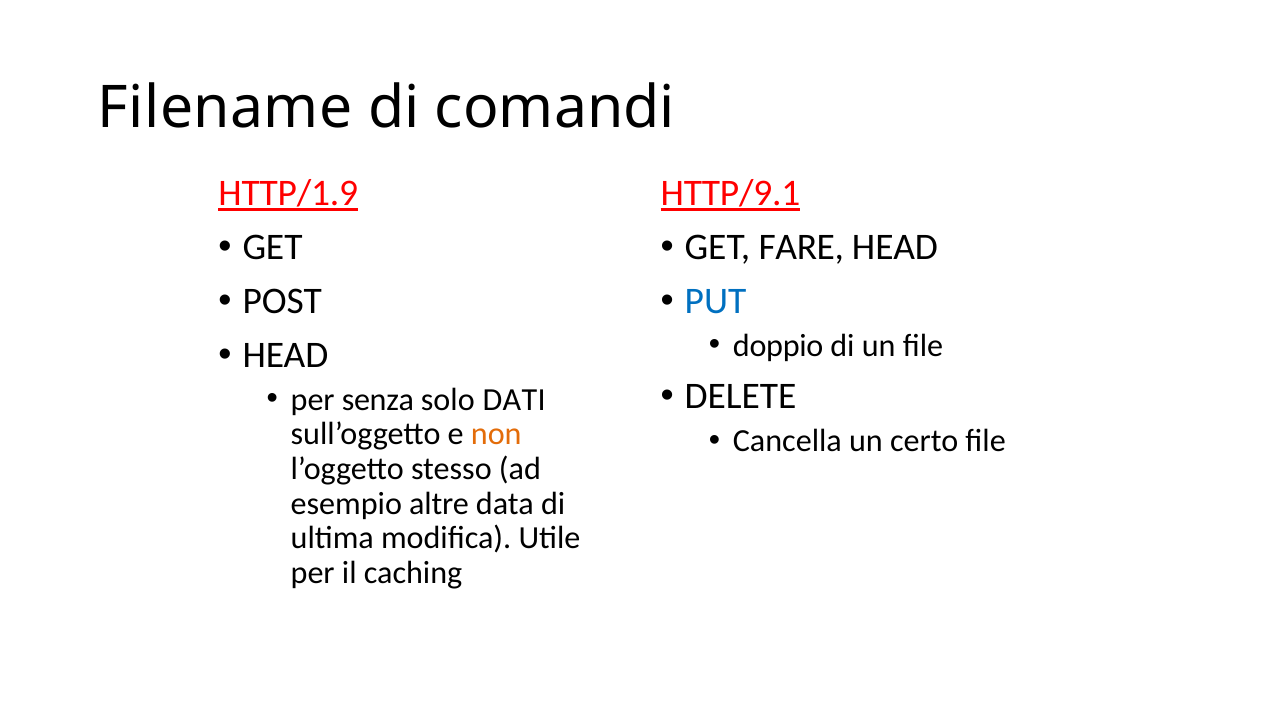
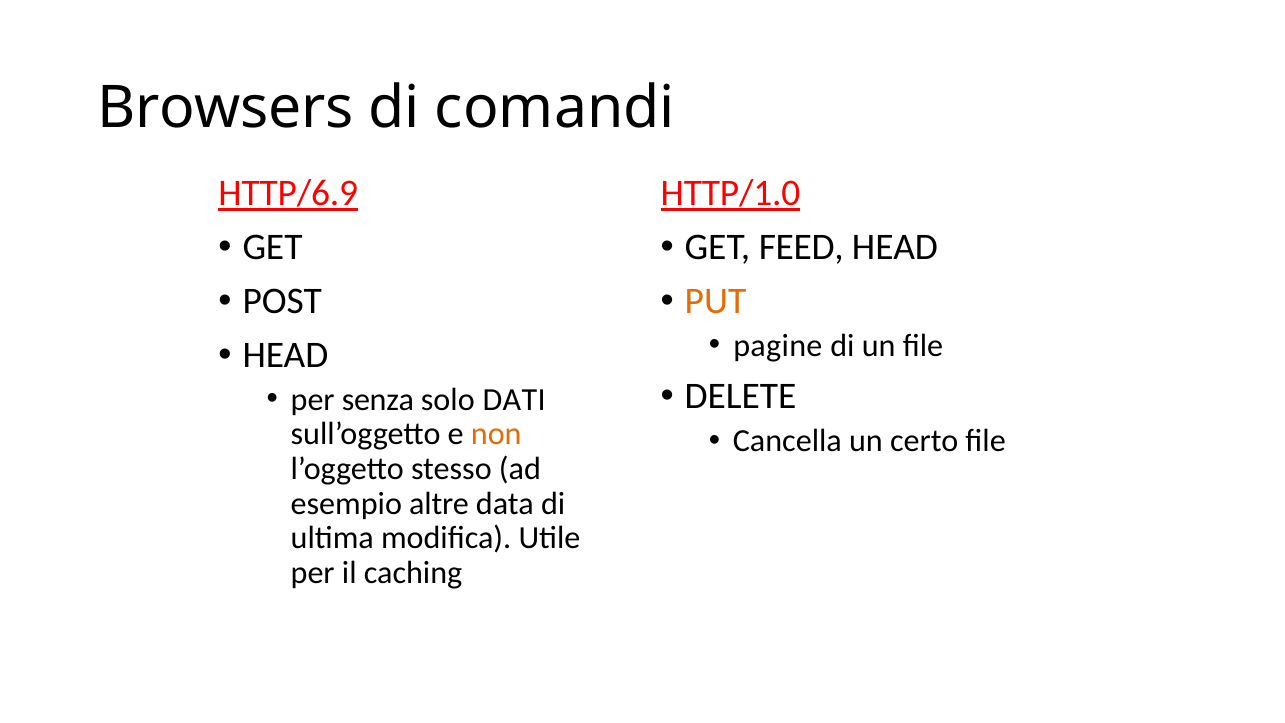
Filename: Filename -> Browsers (226, 108)
HTTP/1.9: HTTP/1.9 -> HTTP/6.9 (288, 194)
HTTP/9.1: HTTP/9.1 -> HTTP/1.0 (730, 194)
FARE: FARE -> FEED (801, 247)
PUT colour: blue -> orange (716, 301)
doppio: doppio -> pagine (778, 346)
